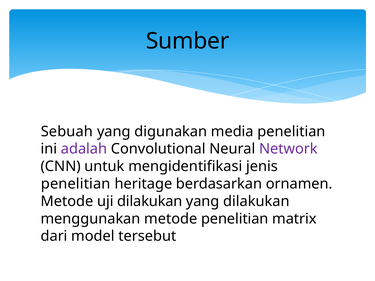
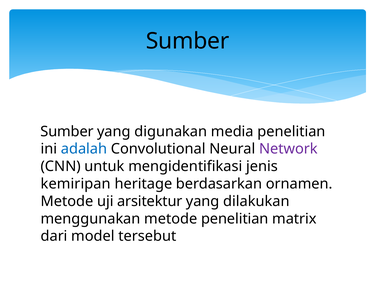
Sebuah: Sebuah -> Sumber (67, 132)
adalah colour: purple -> blue (84, 149)
penelitian: penelitian -> kemiripan (76, 184)
uji dilakukan: dilakukan -> arsitektur (150, 201)
